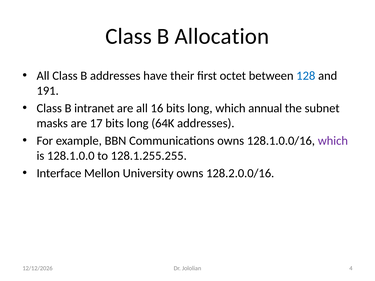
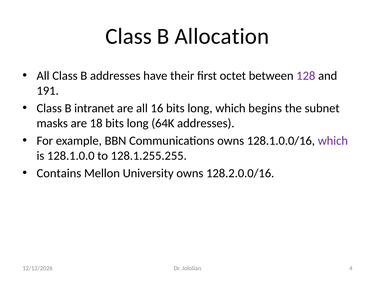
128 colour: blue -> purple (306, 76)
annual: annual -> begins (265, 108)
17: 17 -> 18 (96, 123)
Interface: Interface -> Contains (59, 173)
